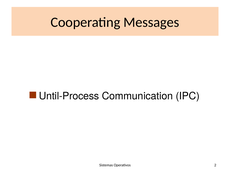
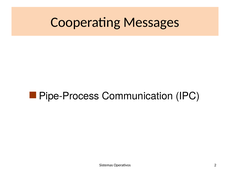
Until-Process: Until-Process -> Pipe-Process (69, 96)
